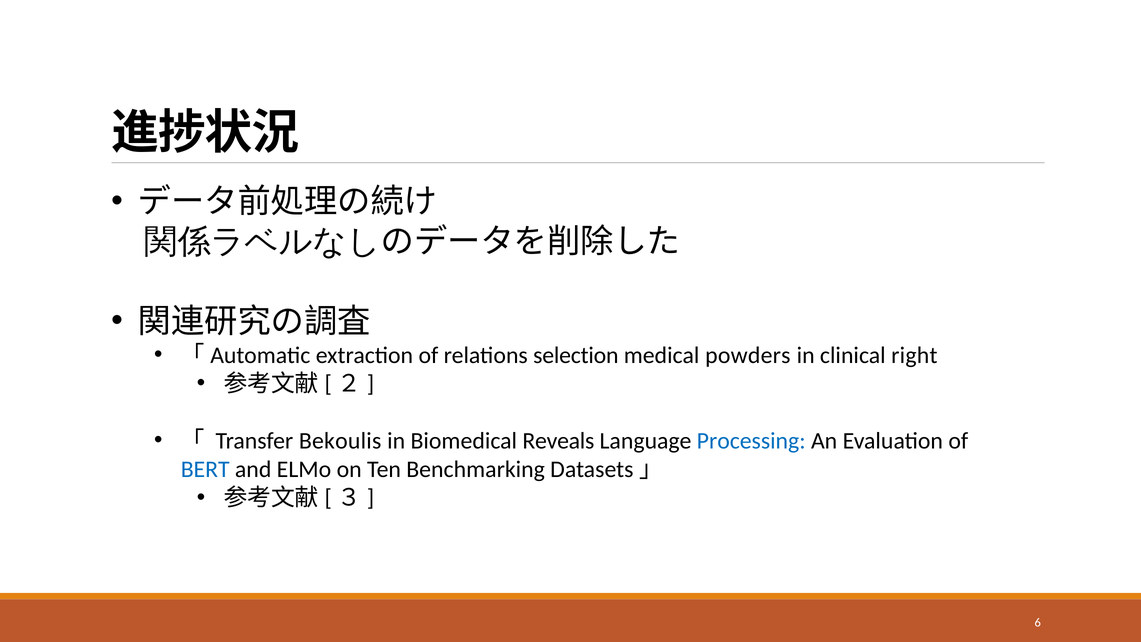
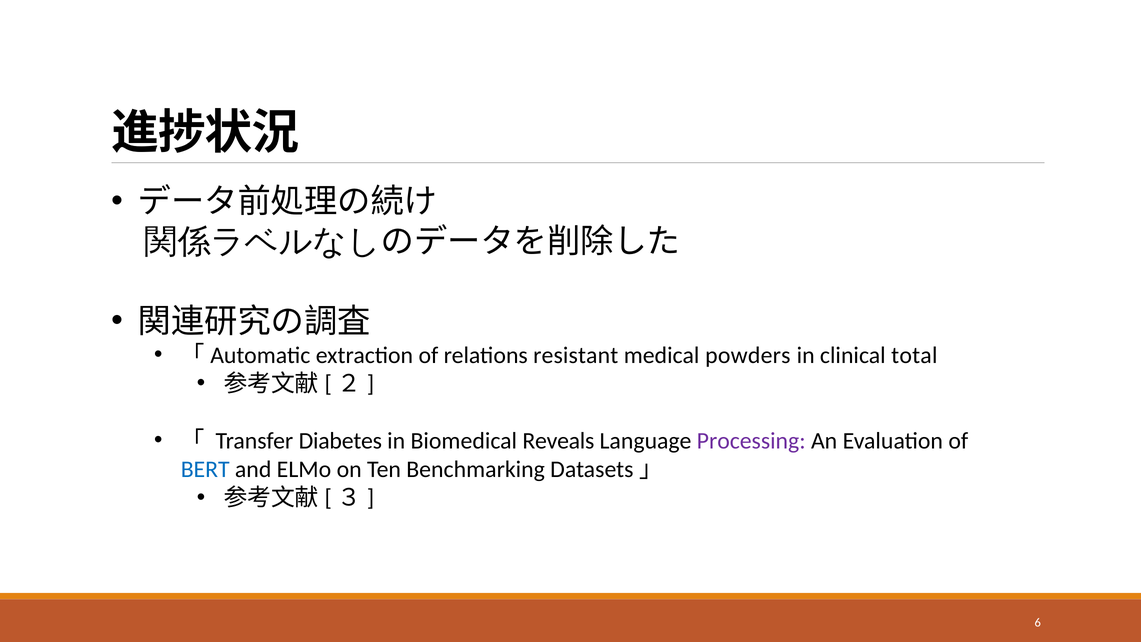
selection: selection -> resistant (576, 355)
right: right -> total (914, 355)
Bekoulis: Bekoulis -> Diabetes (340, 441)
Processing colour: blue -> purple (751, 441)
